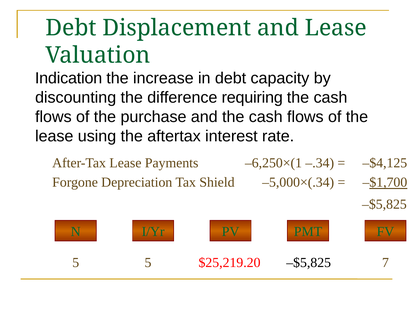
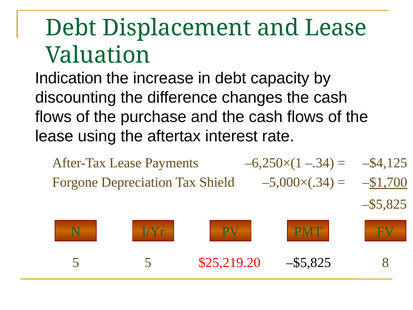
requiring: requiring -> changes (252, 98)
7: 7 -> 8 (385, 262)
